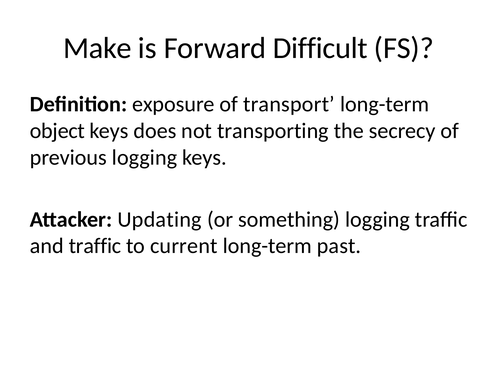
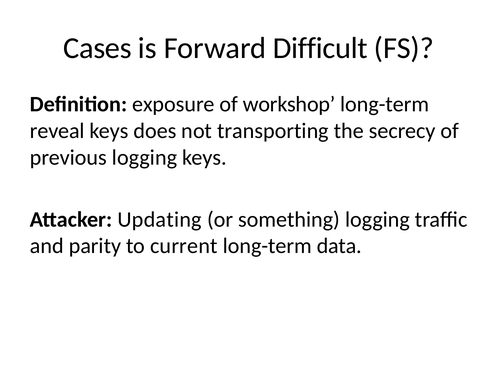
Make: Make -> Cases (97, 48)
transport: transport -> workshop (289, 104)
object: object -> reveal (57, 131)
and traffic: traffic -> parity (95, 246)
past: past -> data (339, 246)
